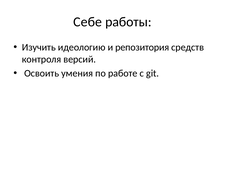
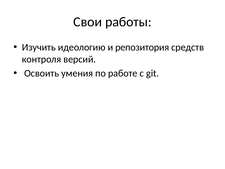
Себе: Себе -> Свои (88, 22)
